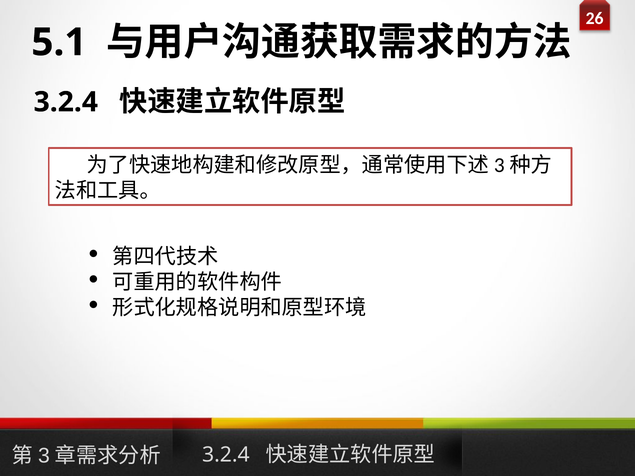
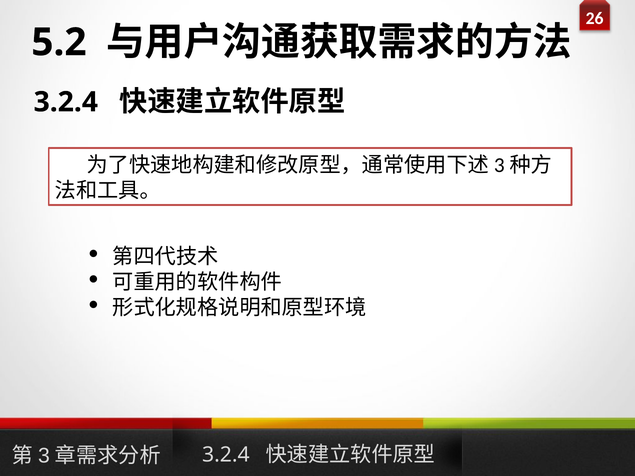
5.1: 5.1 -> 5.2 (59, 42)
